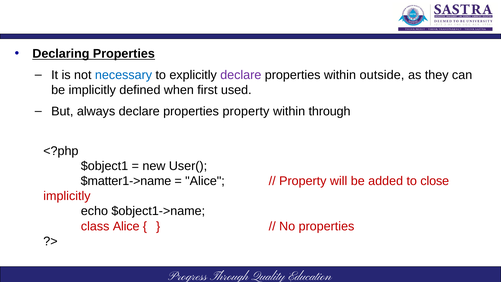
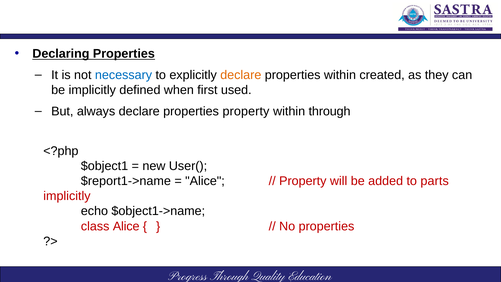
declare colour: purple -> orange (241, 75)
outside: outside -> created (382, 75)
$matter1->name: $matter1->name -> $report1->name (126, 181)
close: close -> parts (435, 181)
